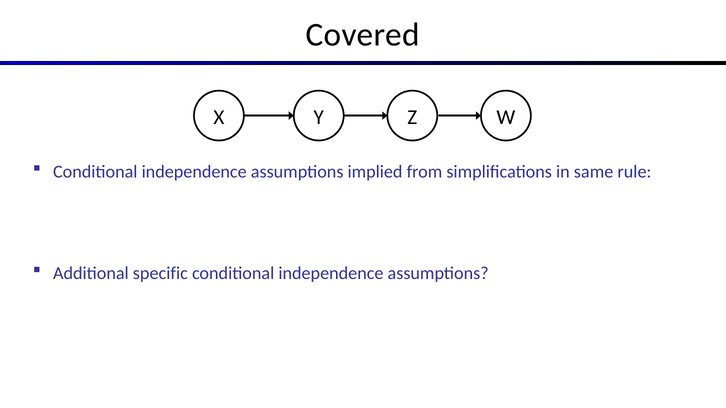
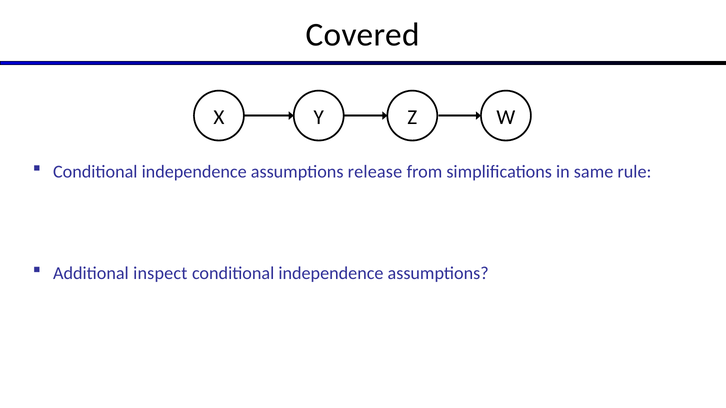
implied: implied -> release (375, 172)
specific: specific -> inspect (160, 274)
